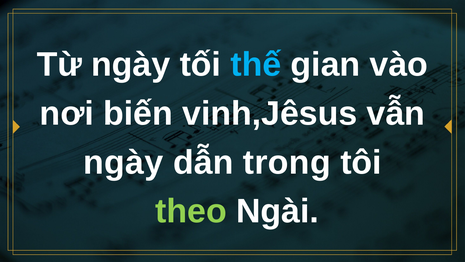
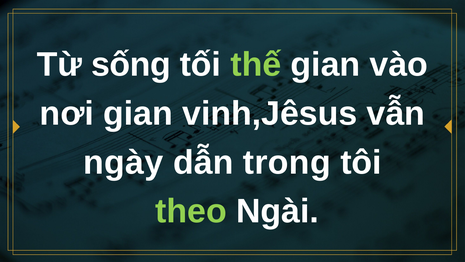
Từ ngày: ngày -> sống (131, 65)
thế colour: light blue -> light green (256, 65)
nơi biến: biến -> gian (138, 113)
